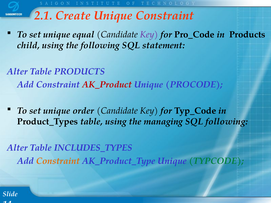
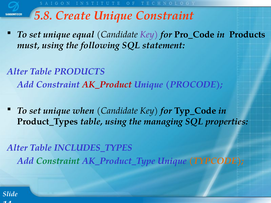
2.1: 2.1 -> 5.8 (43, 16)
child: child -> must (28, 45)
order: order -> when (83, 111)
SQL following: following -> properties (227, 122)
Constraint colour: orange -> green (58, 161)
TYPCODE colour: green -> orange (216, 161)
